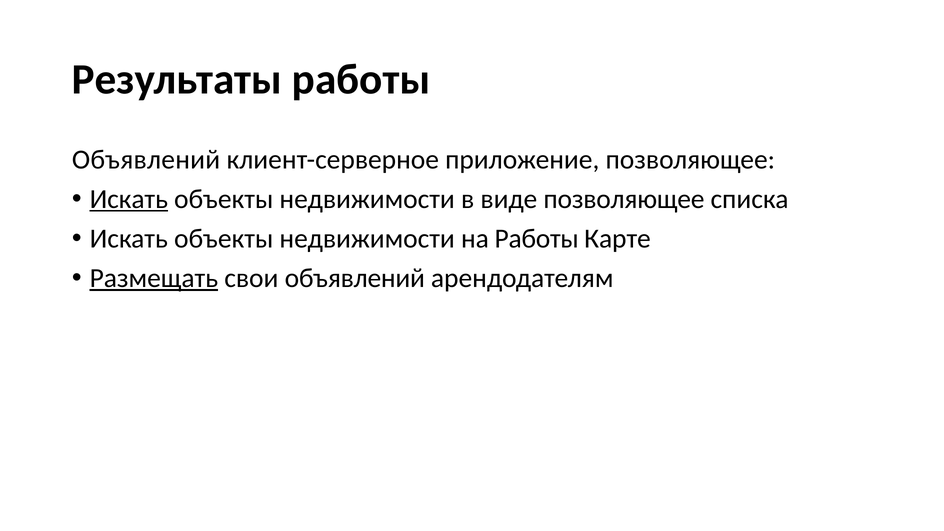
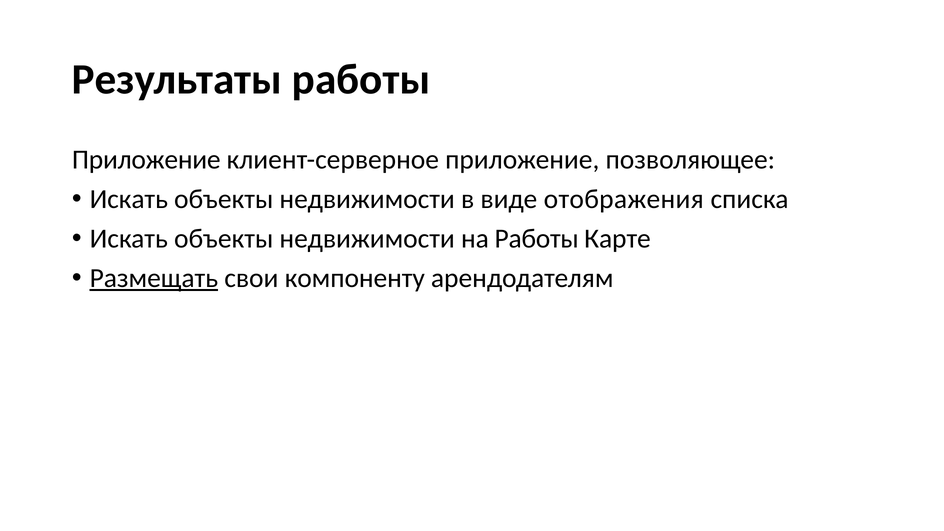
Объявлений: Объявлений -> Приложение (146, 160)
Искать underline: present -> none (129, 199)
виде позволяющее: позволяющее -> отображения (624, 199)
свои объявлений: объявлений -> компоненту (355, 278)
